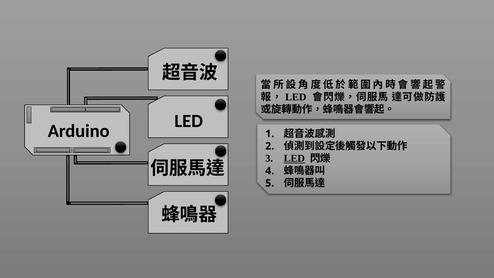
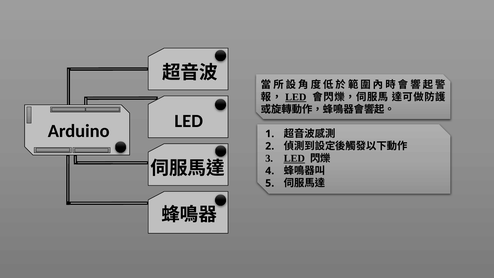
LED underline: none -> present (296, 97)
